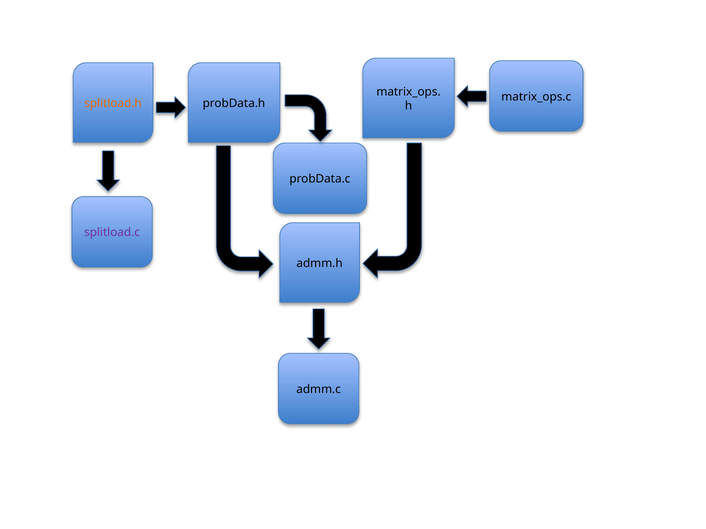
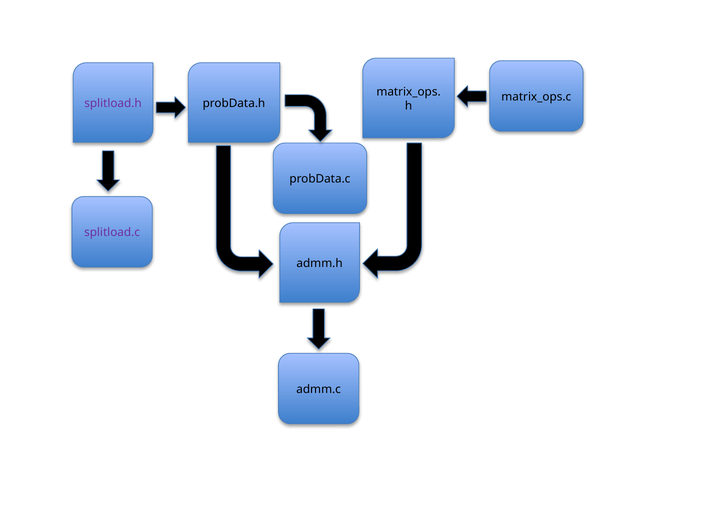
splitload.h colour: orange -> purple (113, 103)
